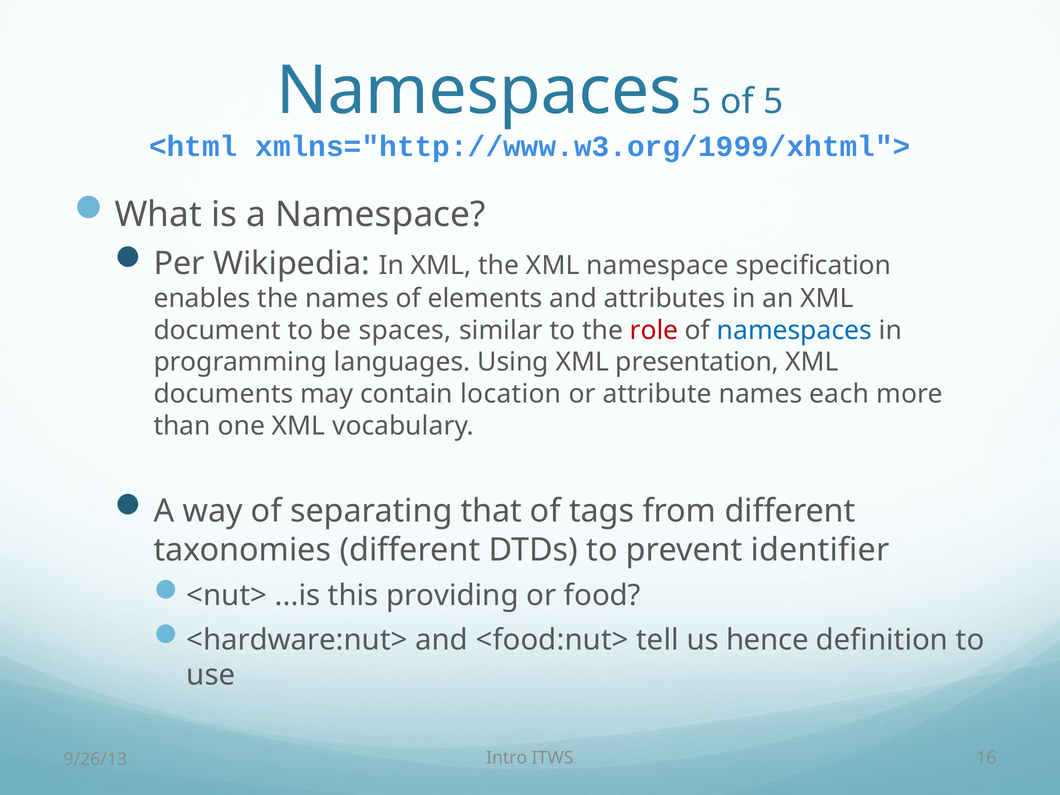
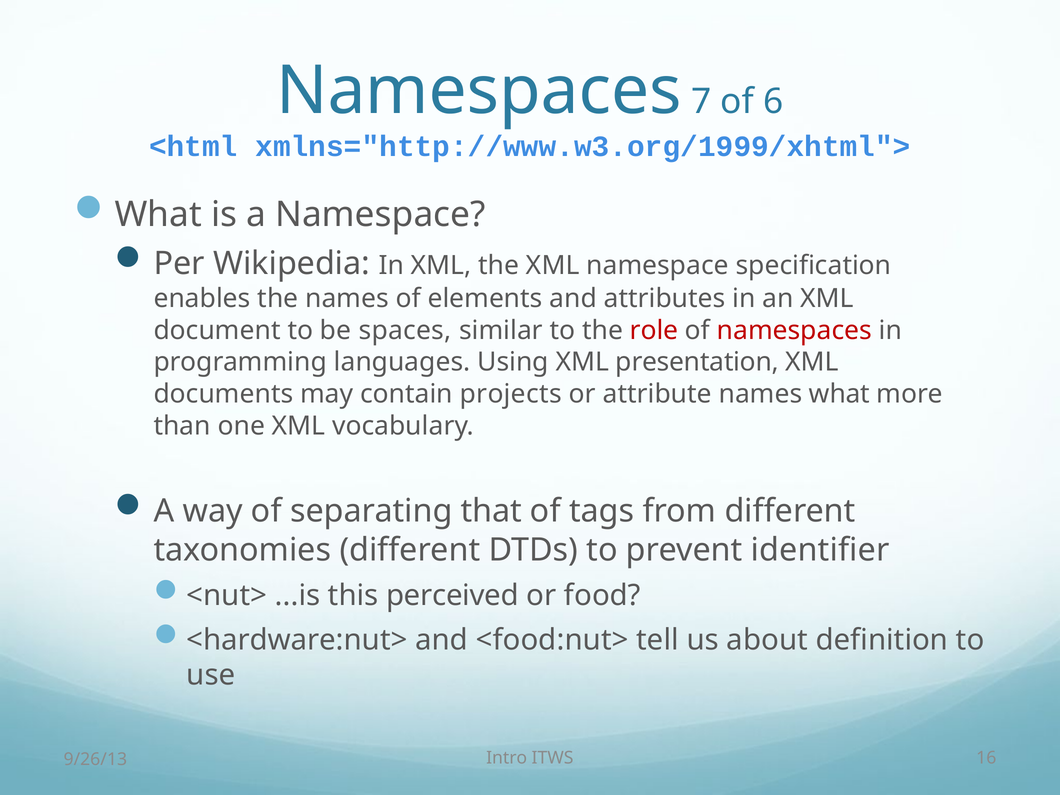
Namespaces 5: 5 -> 7 (701, 102)
of 5: 5 -> 6 (773, 102)
namespaces colour: blue -> red (794, 330)
location: location -> projects (511, 394)
names each: each -> what (839, 394)
providing: providing -> perceived (453, 596)
hence: hence -> about (767, 640)
